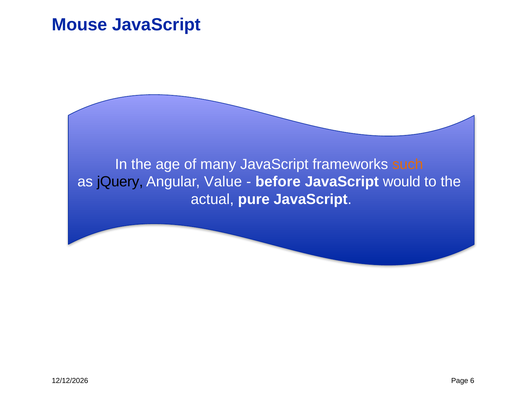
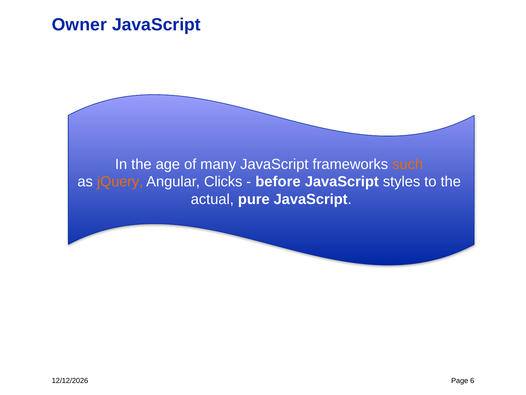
Mouse: Mouse -> Owner (79, 25)
jQuery colour: black -> orange (120, 182)
Value: Value -> Clicks (223, 182)
would: would -> styles (402, 182)
